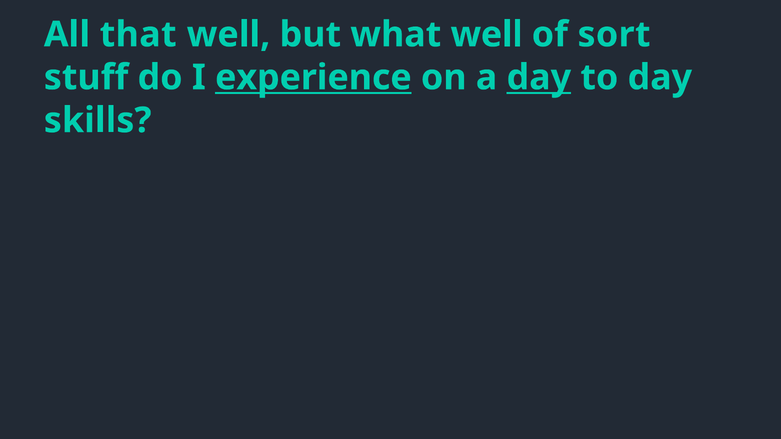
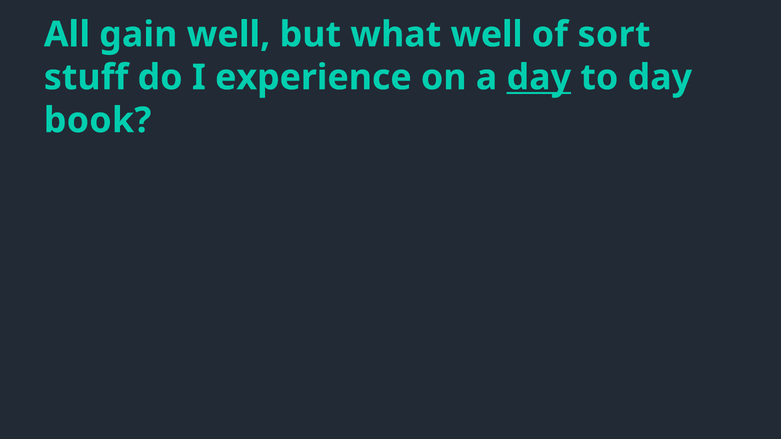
that: that -> gain (138, 35)
experience underline: present -> none (313, 78)
skills: skills -> book (98, 120)
